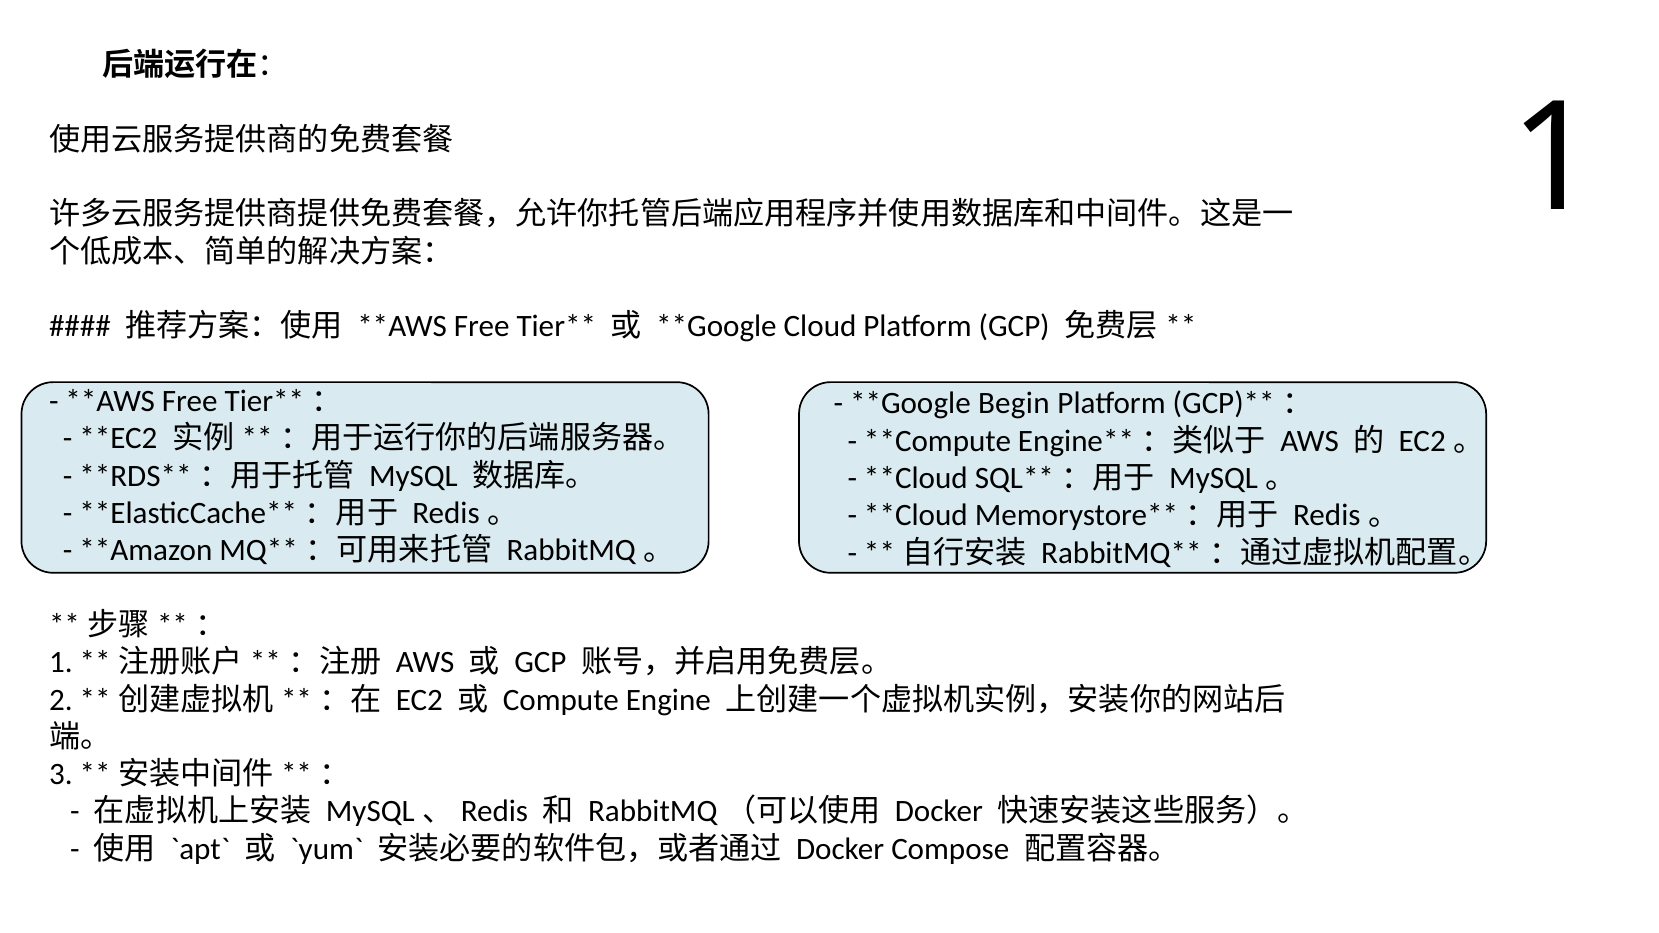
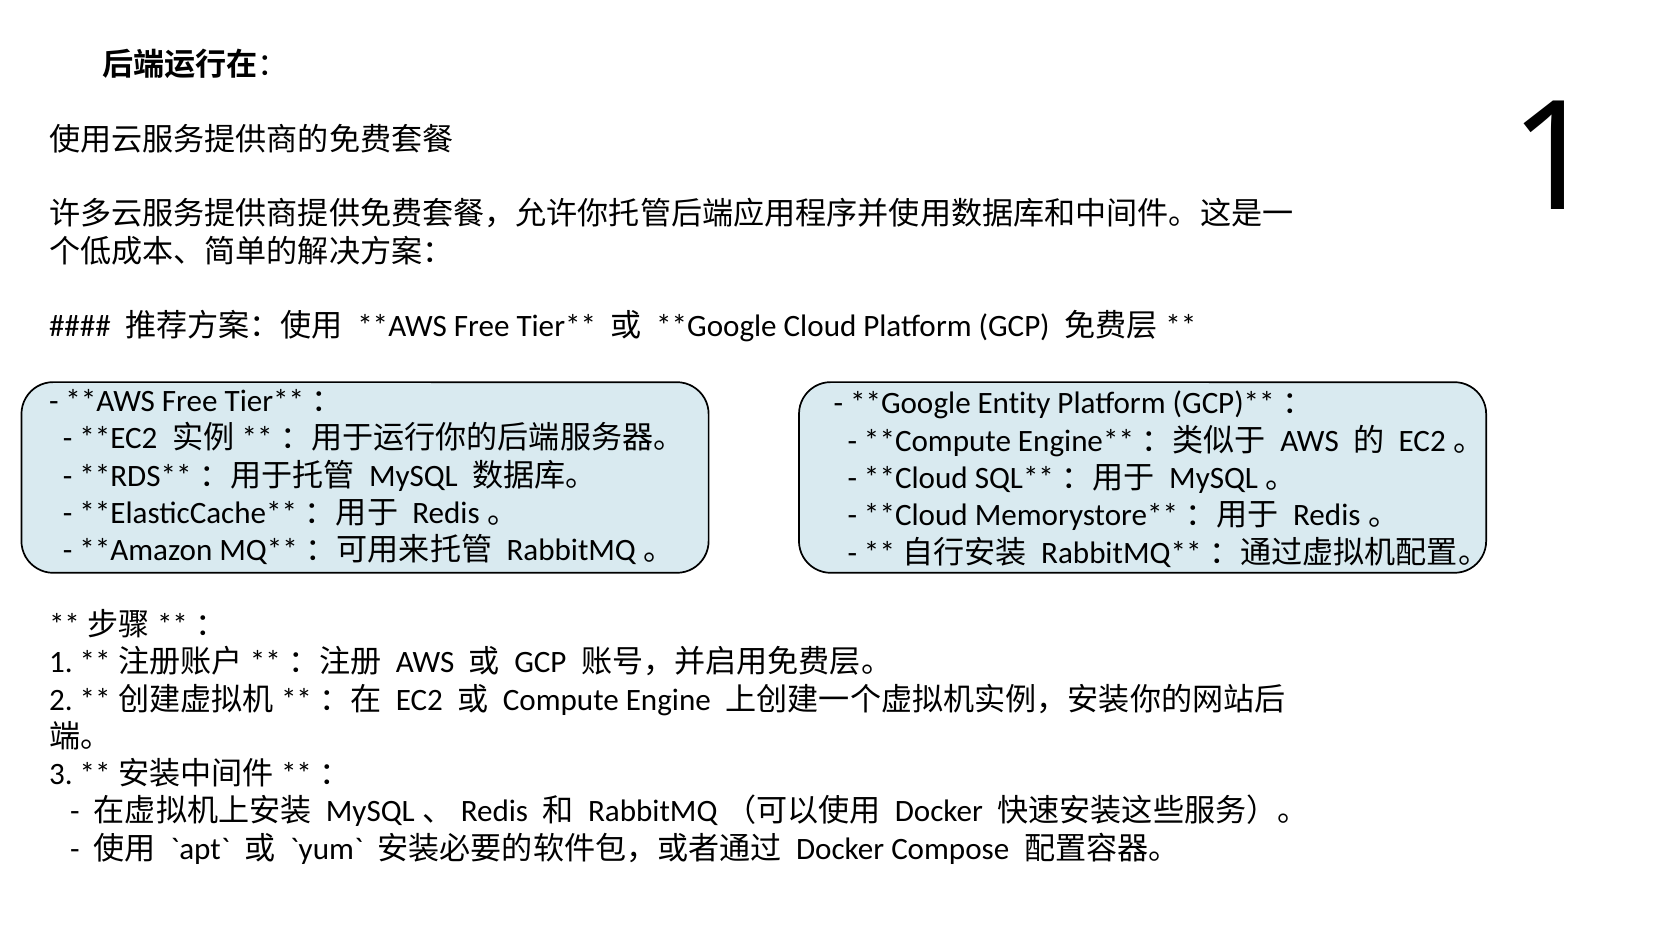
Begin: Begin -> Entity (1014, 404)
